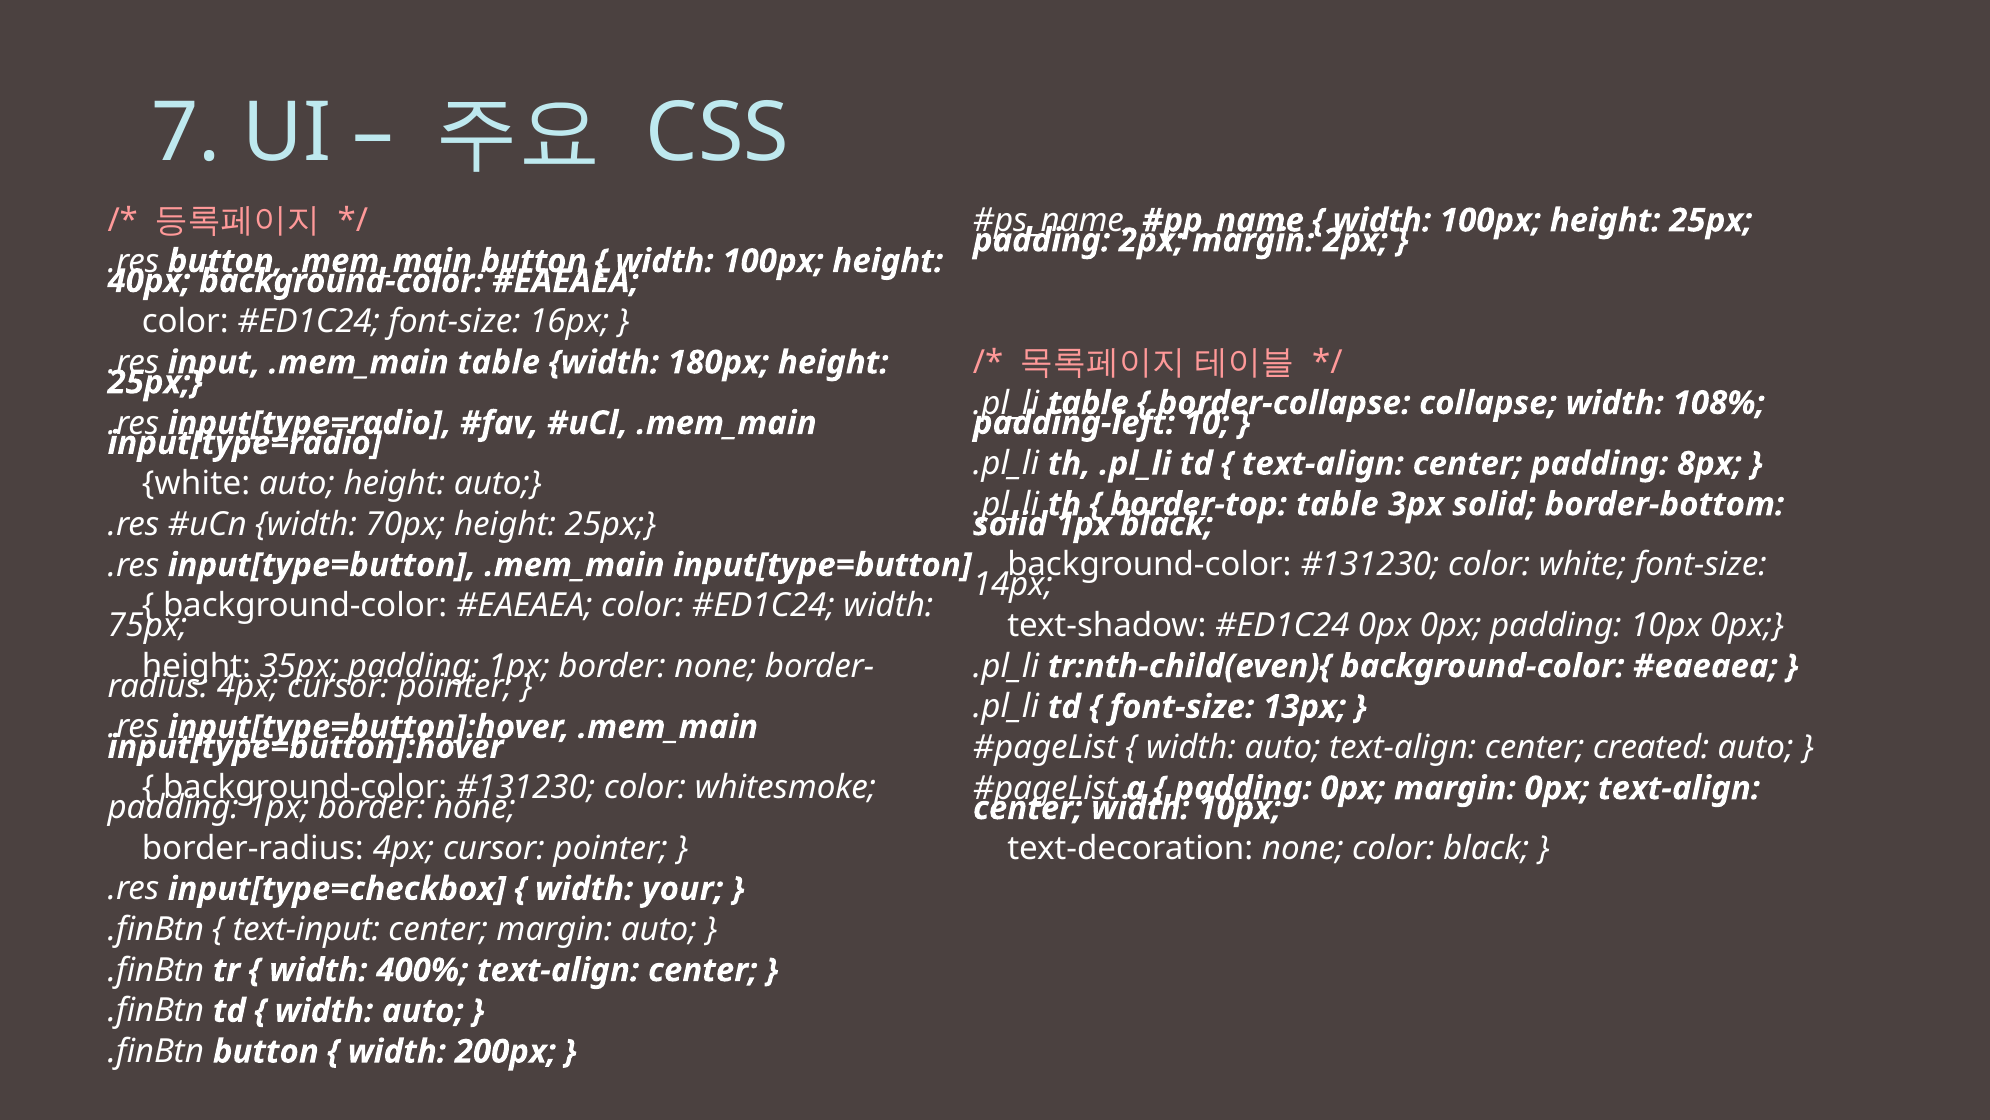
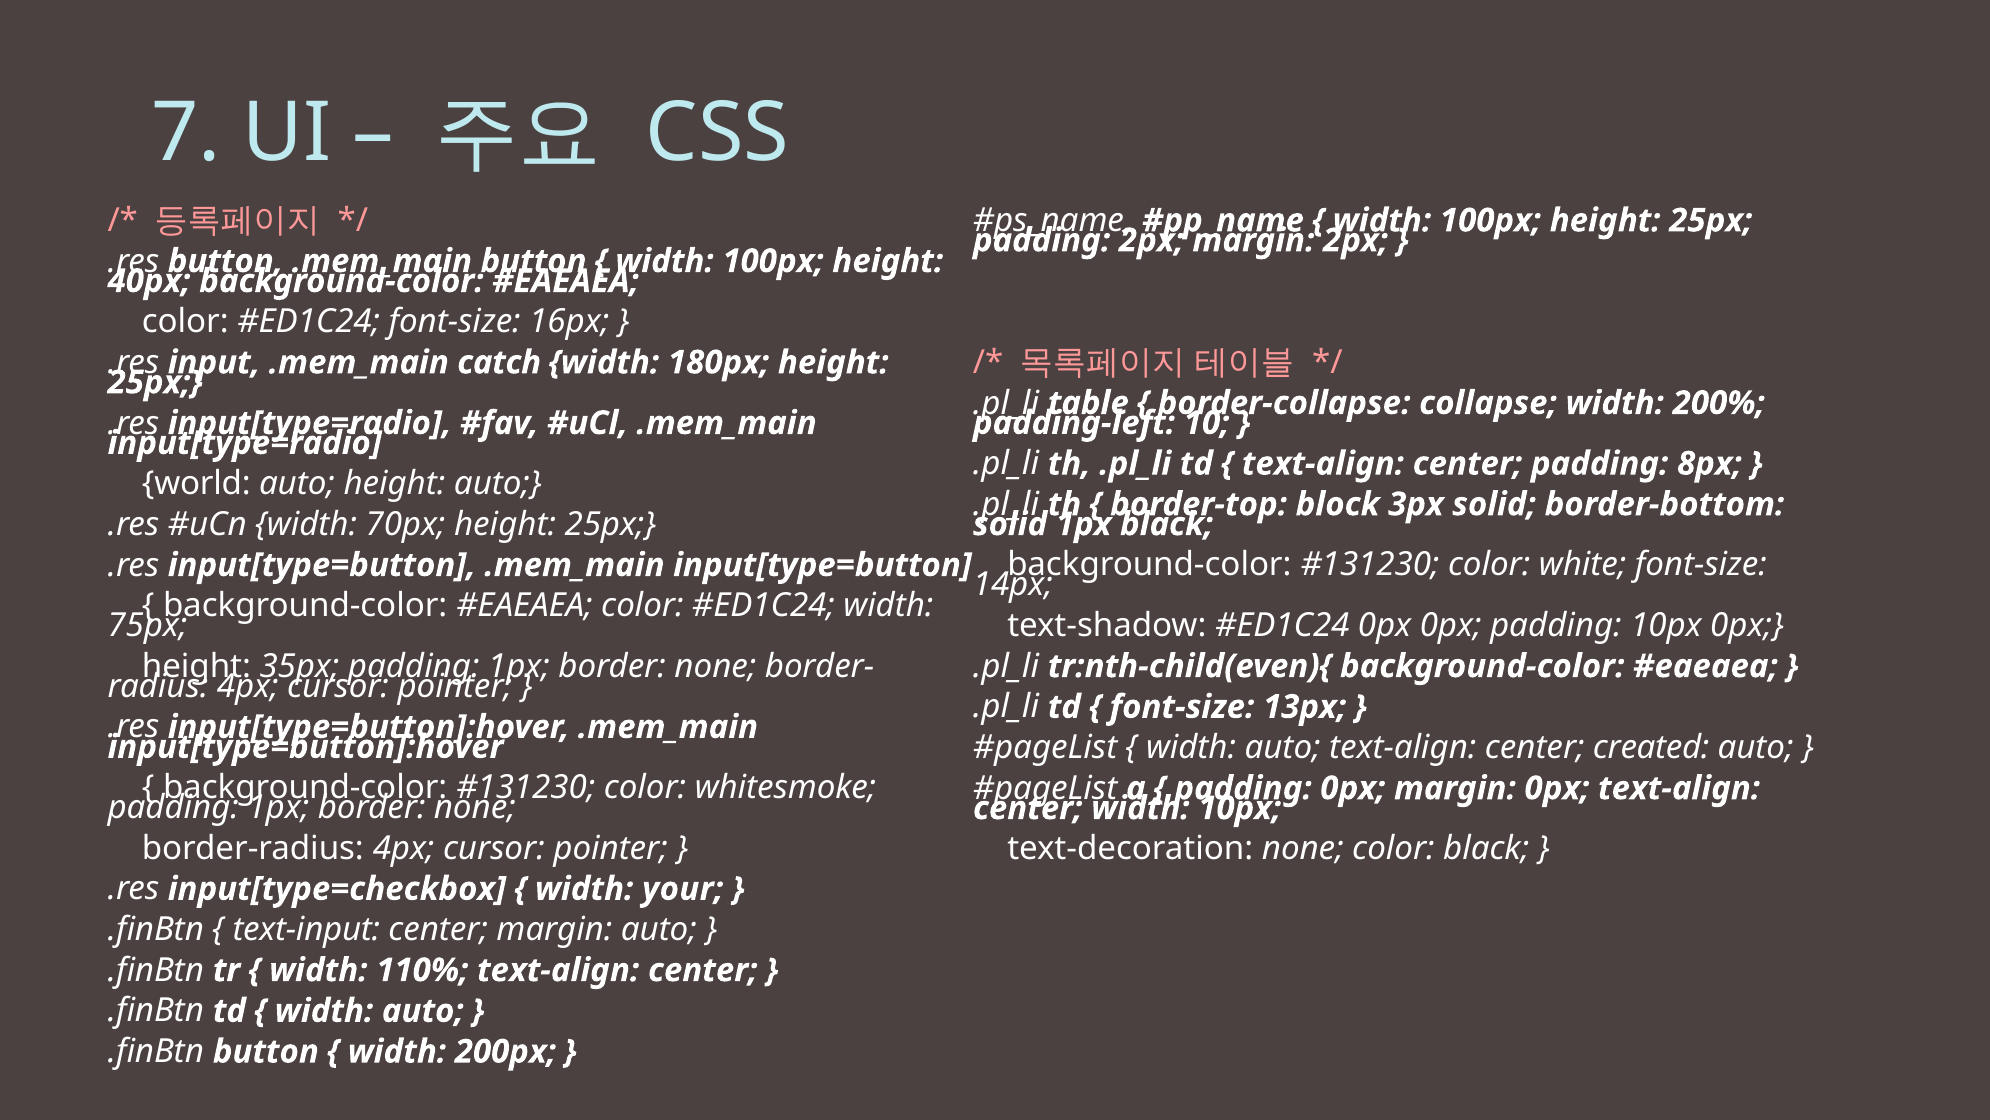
.mem_main table: table -> catch (499, 362)
108%: 108% -> 200% (1719, 403)
white: white -> world (196, 483)
table: table -> block (1338, 504)
400%: 400% -> 110% (422, 970)
